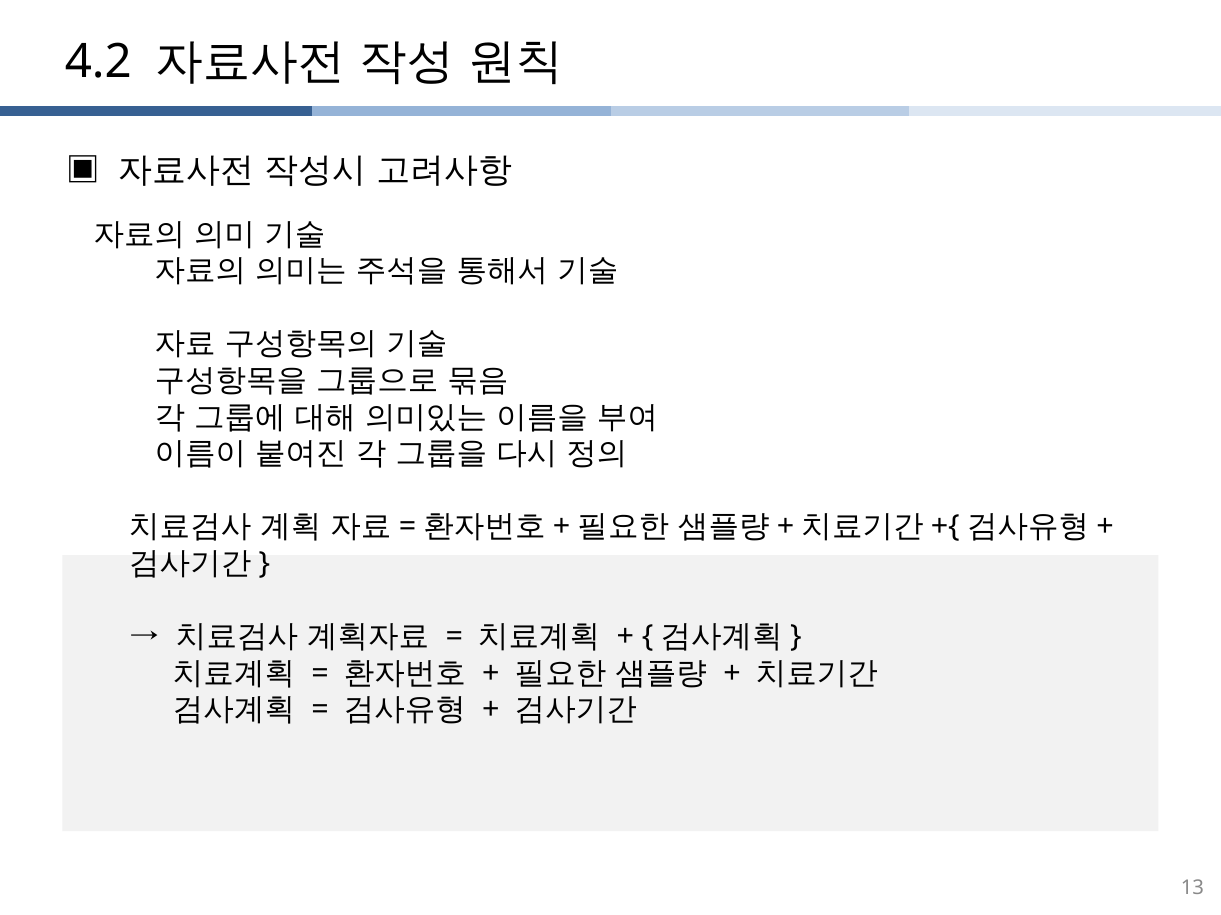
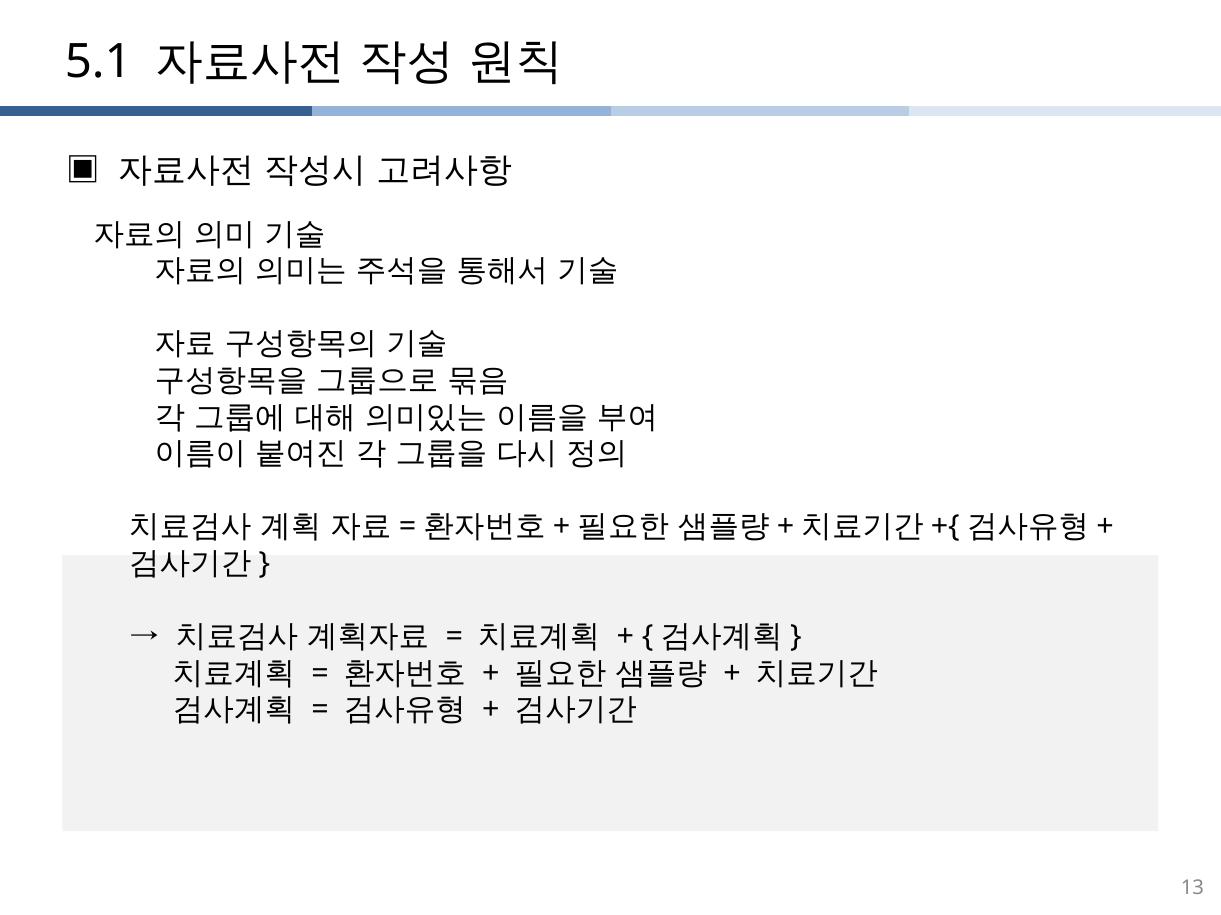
4.2: 4.2 -> 5.1 (98, 62)
